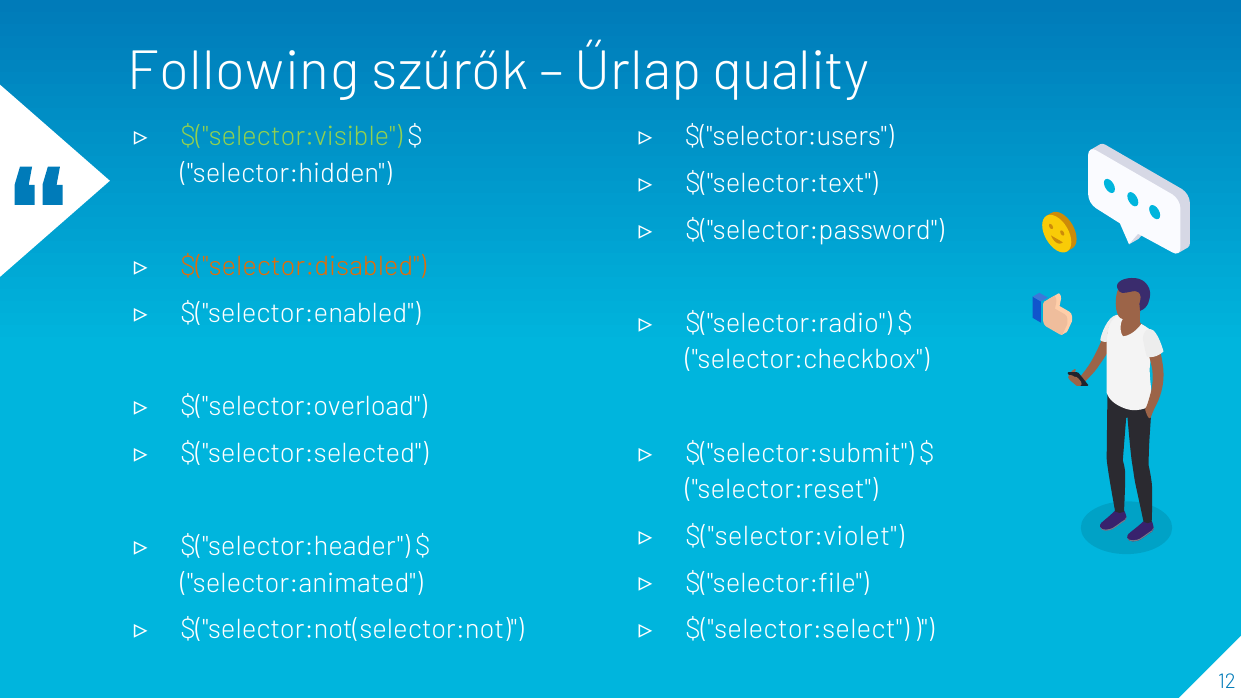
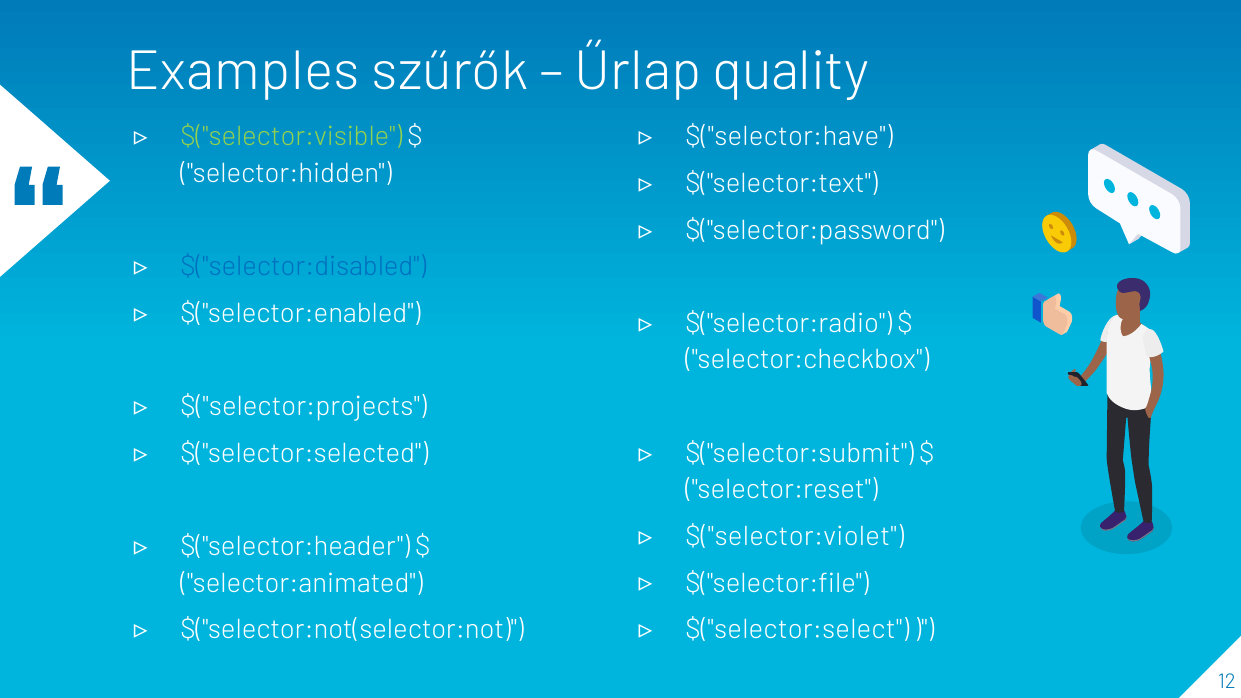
Following: Following -> Examples (243, 71)
$("selector:users: $("selector:users -> $("selector:have (789, 137)
$("selector:disabled colour: orange -> blue (303, 266)
$("selector:overload: $("selector:overload -> $("selector:projects (304, 407)
